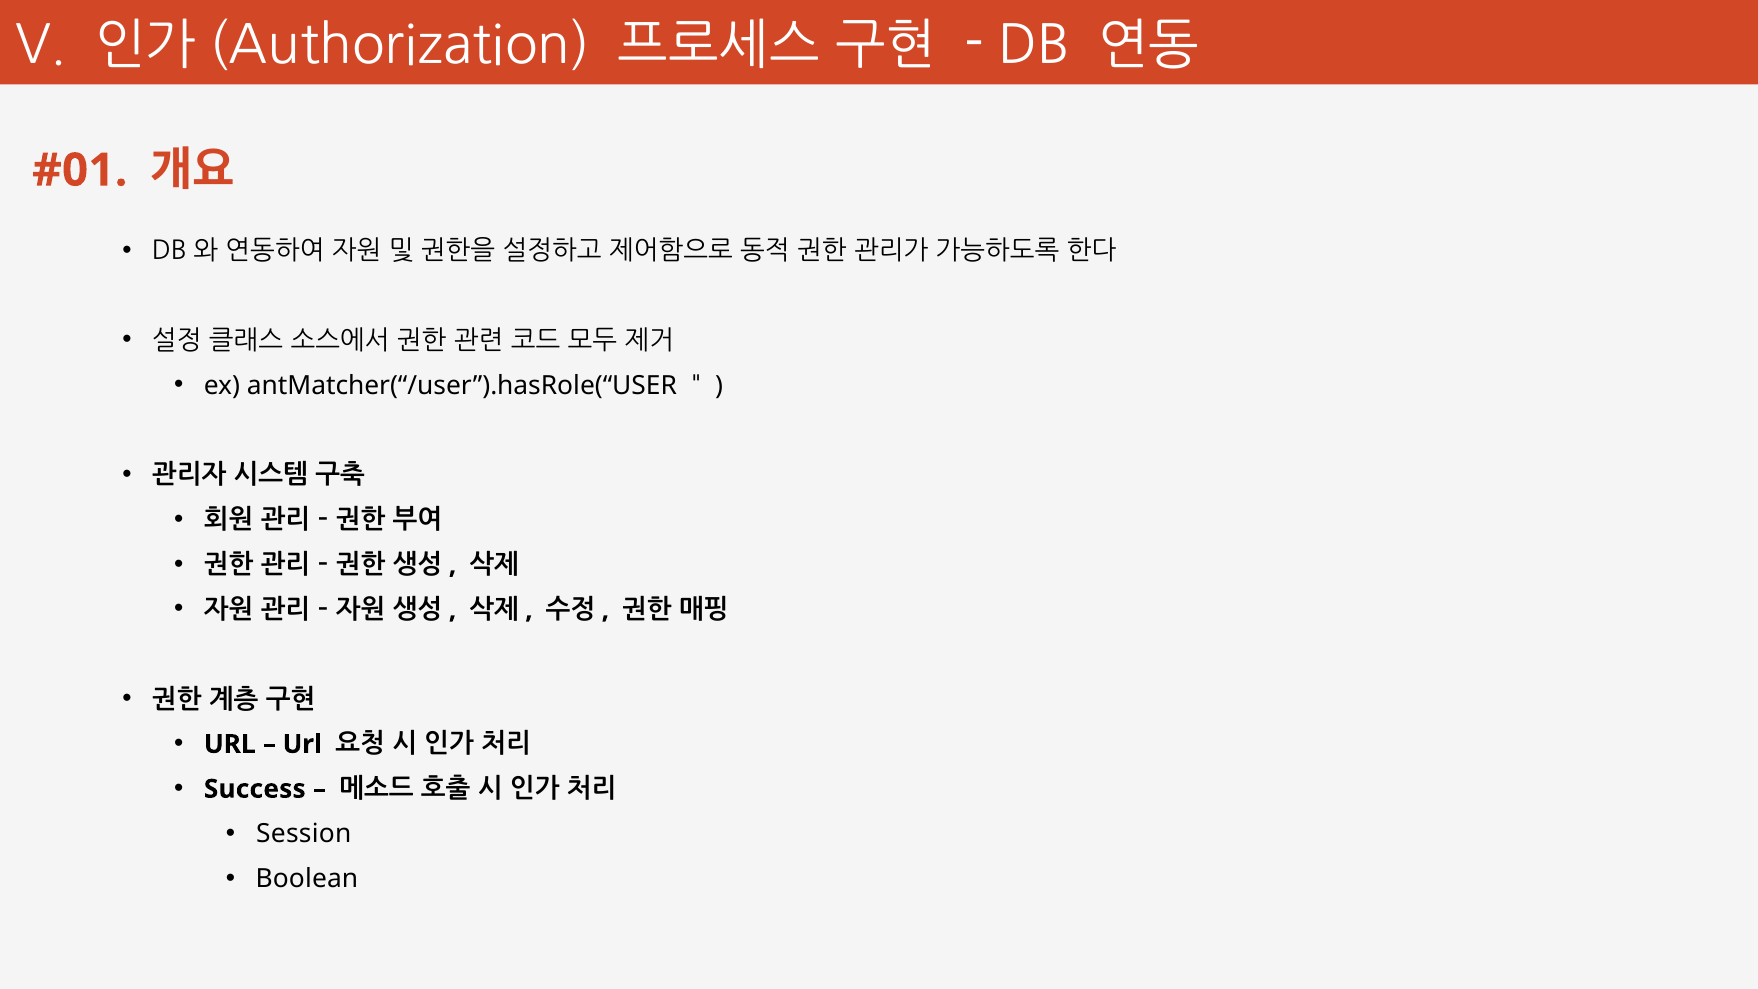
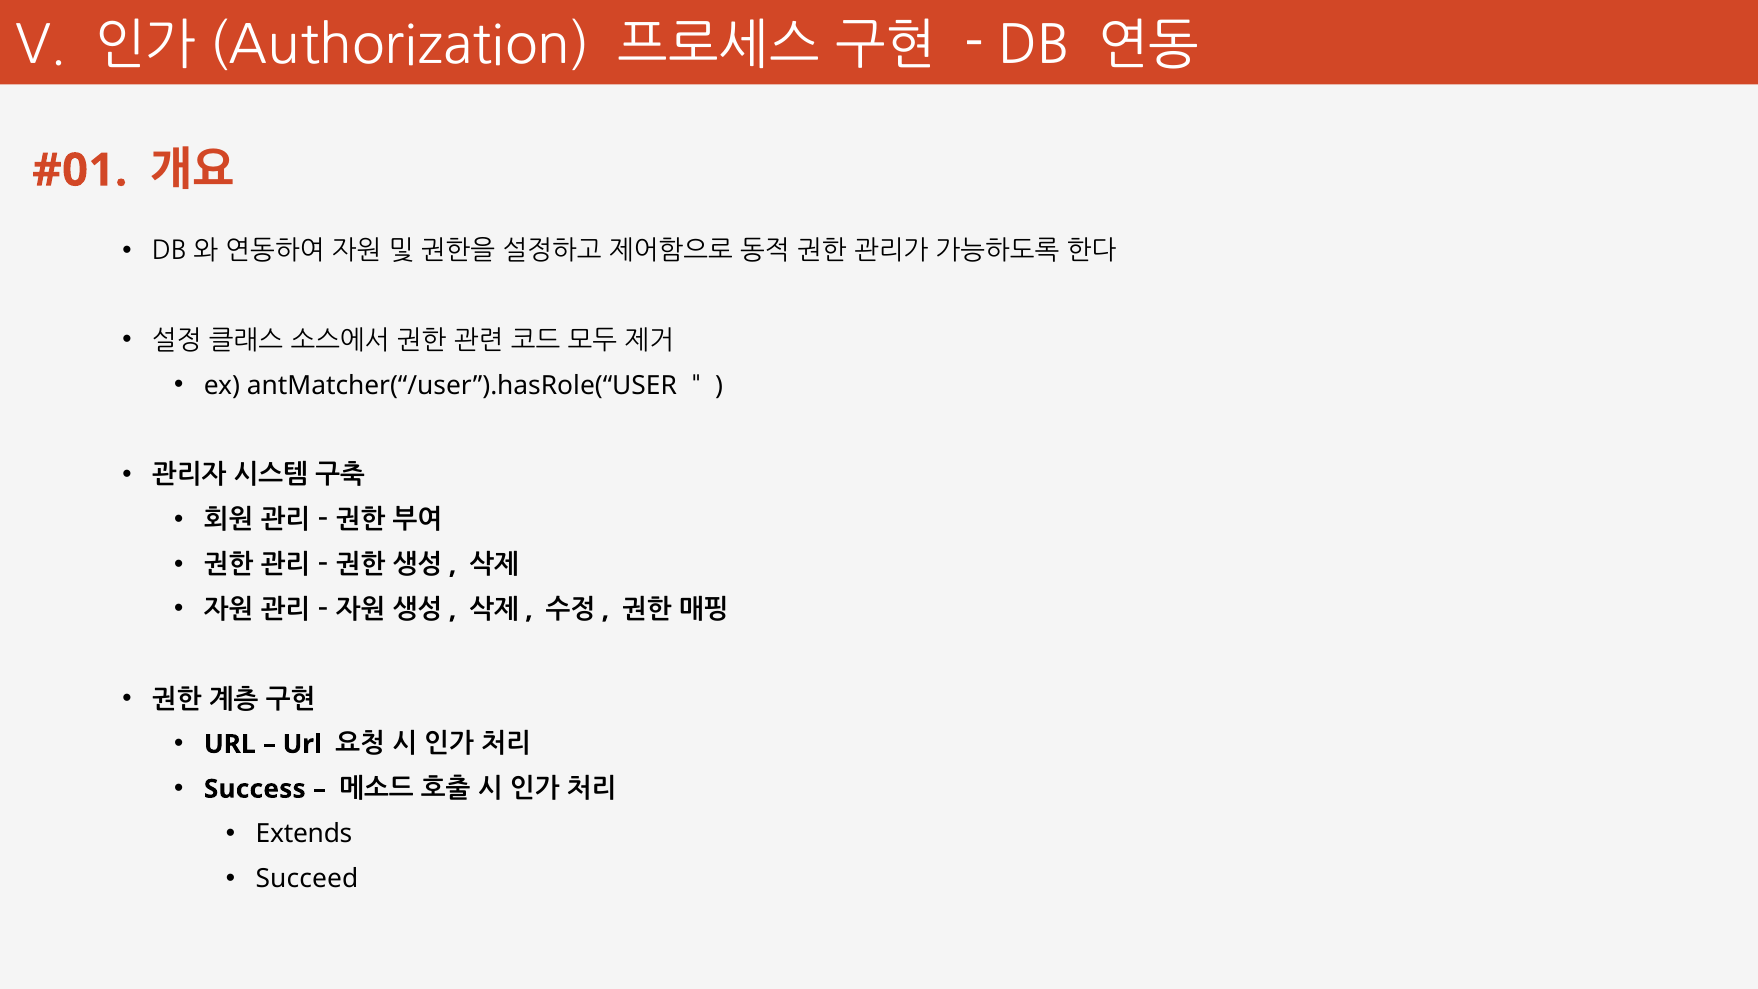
Session: Session -> Extends (304, 834)
Boolean: Boolean -> Succeed (307, 879)
